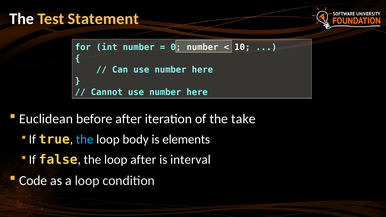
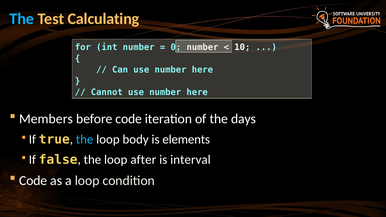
The colour: white -> light blue (22, 19)
Statement: Statement -> Calculating (103, 19)
Euclidean: Euclidean -> Members (46, 119)
before after: after -> code (129, 119)
take: take -> days (244, 119)
